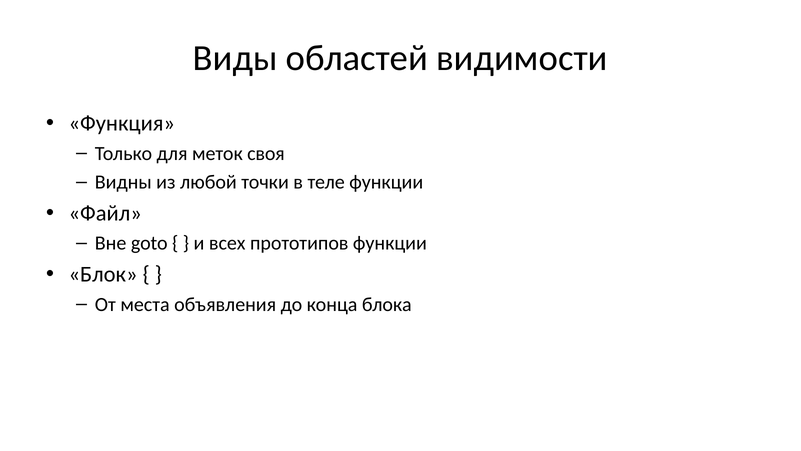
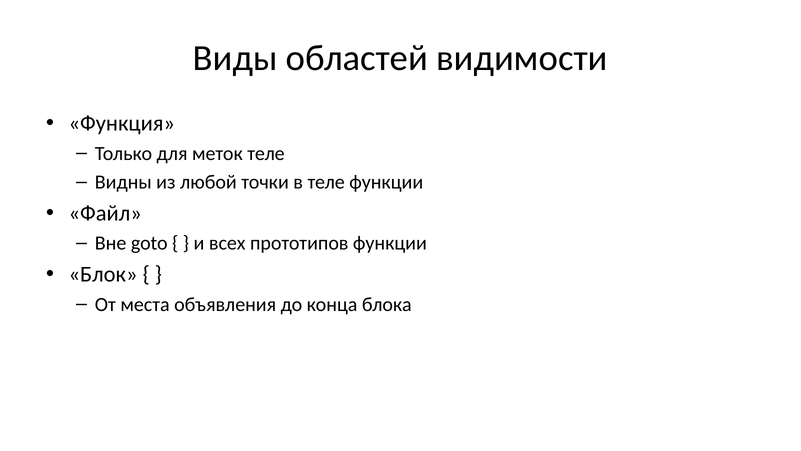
меток своя: своя -> теле (266, 153)
